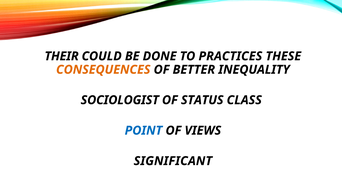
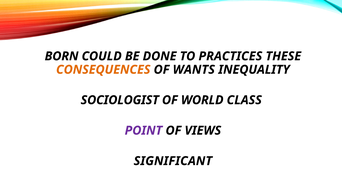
THEIR: THEIR -> BORN (62, 56)
BETTER: BETTER -> WANTS (194, 70)
STATUS: STATUS -> WORLD (202, 100)
POINT colour: blue -> purple (143, 131)
